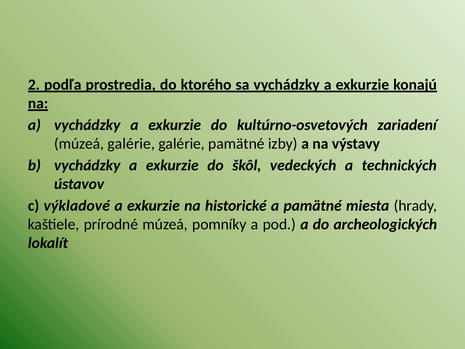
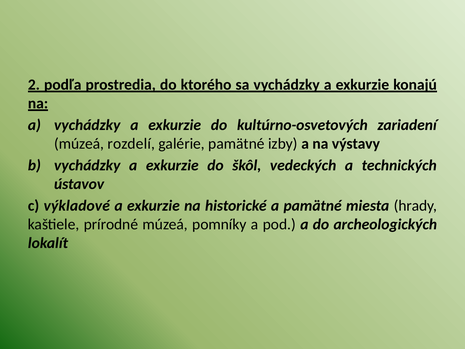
múzeá galérie: galérie -> rozdelí (131, 144)
